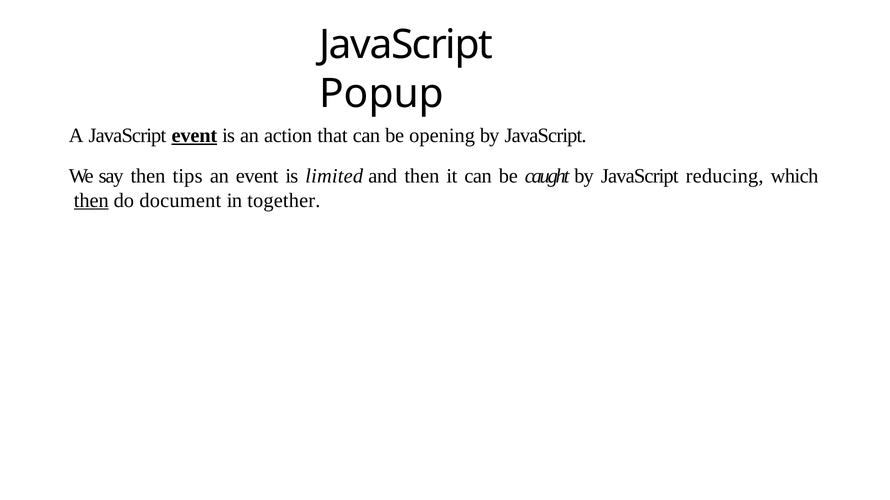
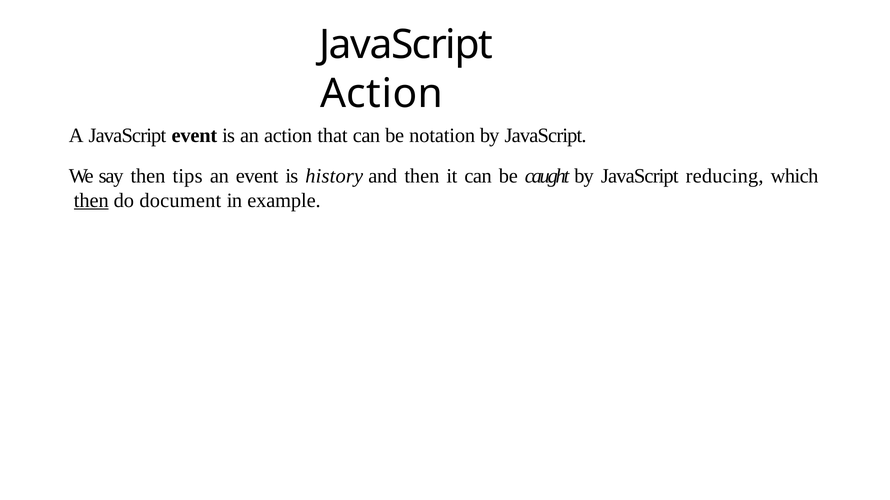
Popup: Popup -> Action (381, 94)
event underline: present -> none (194, 136)
opening: opening -> notation (442, 136)
limited: limited -> history (334, 176)
together: together -> example (284, 201)
